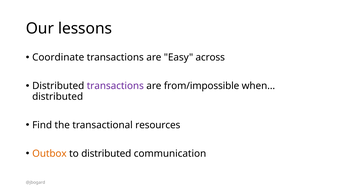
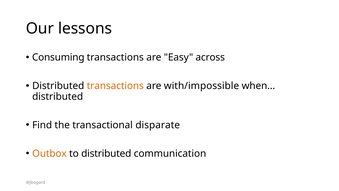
Coordinate: Coordinate -> Consuming (58, 57)
transactions colour: purple -> orange (115, 86)
from/impossible: from/impossible -> with/impossible (201, 86)
resources: resources -> disparate (158, 125)
